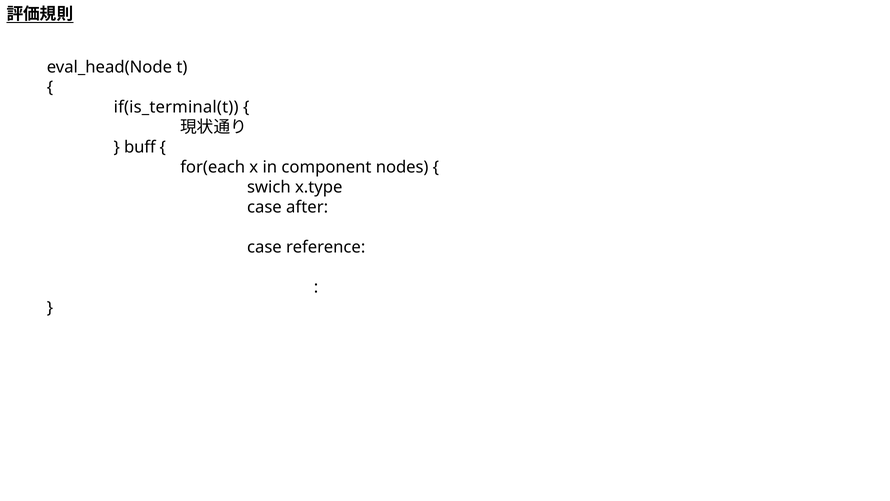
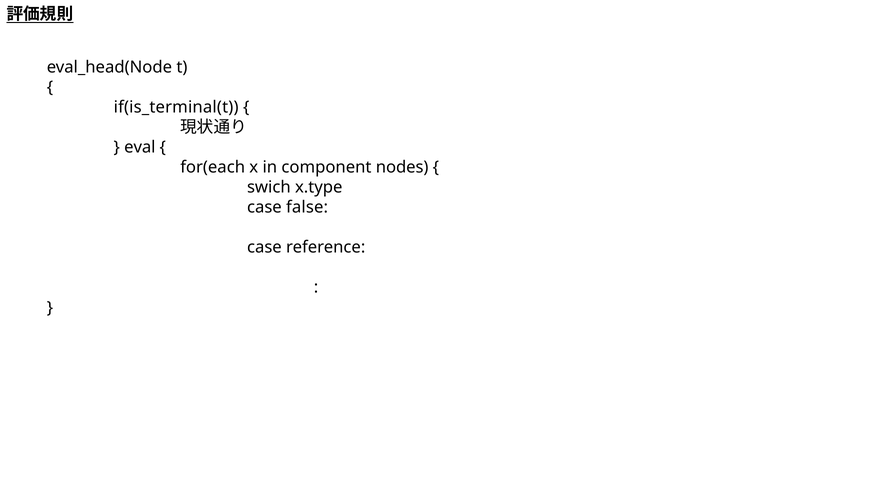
buff: buff -> eval (140, 147)
after: after -> false (307, 207)
